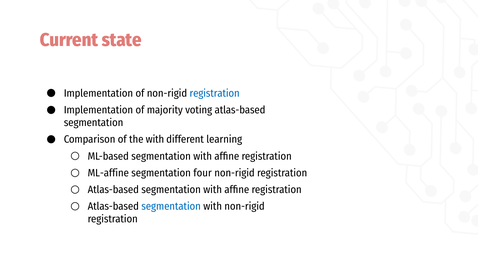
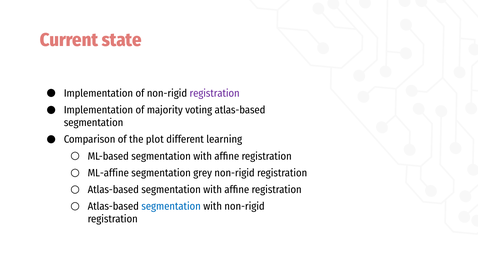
registration colour: blue -> purple (215, 93)
the with: with -> plot (155, 139)
four: four -> grey (203, 173)
